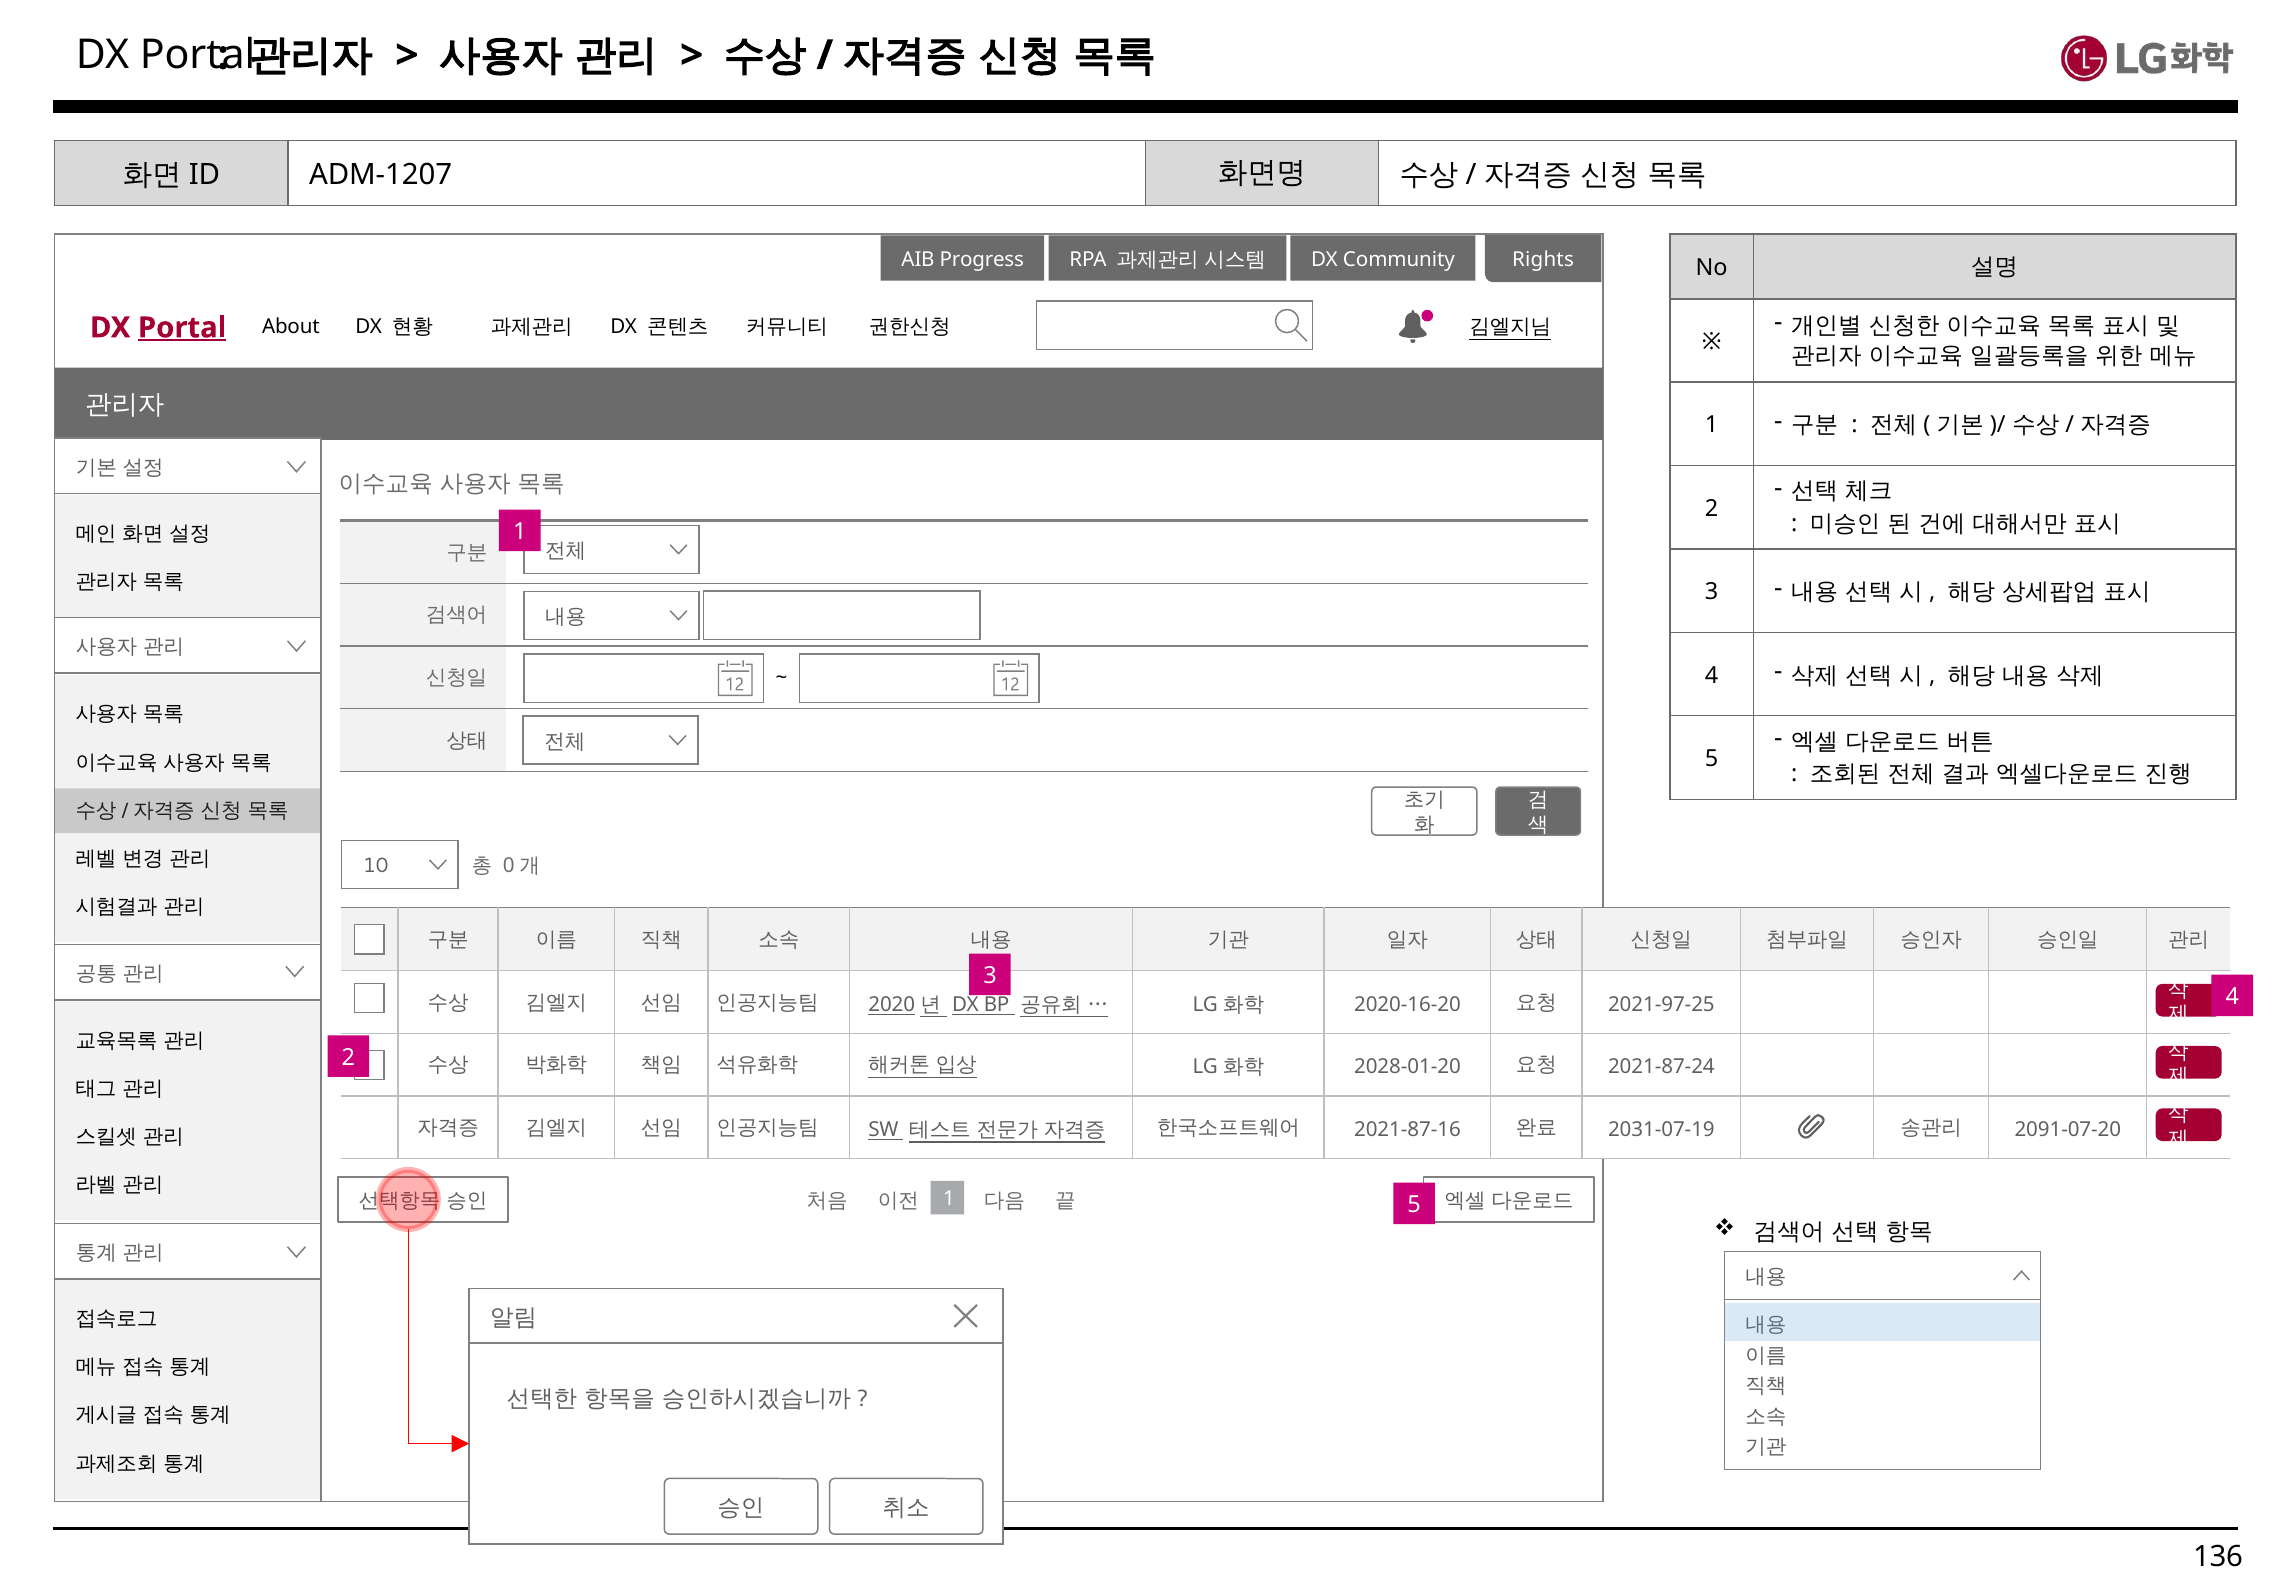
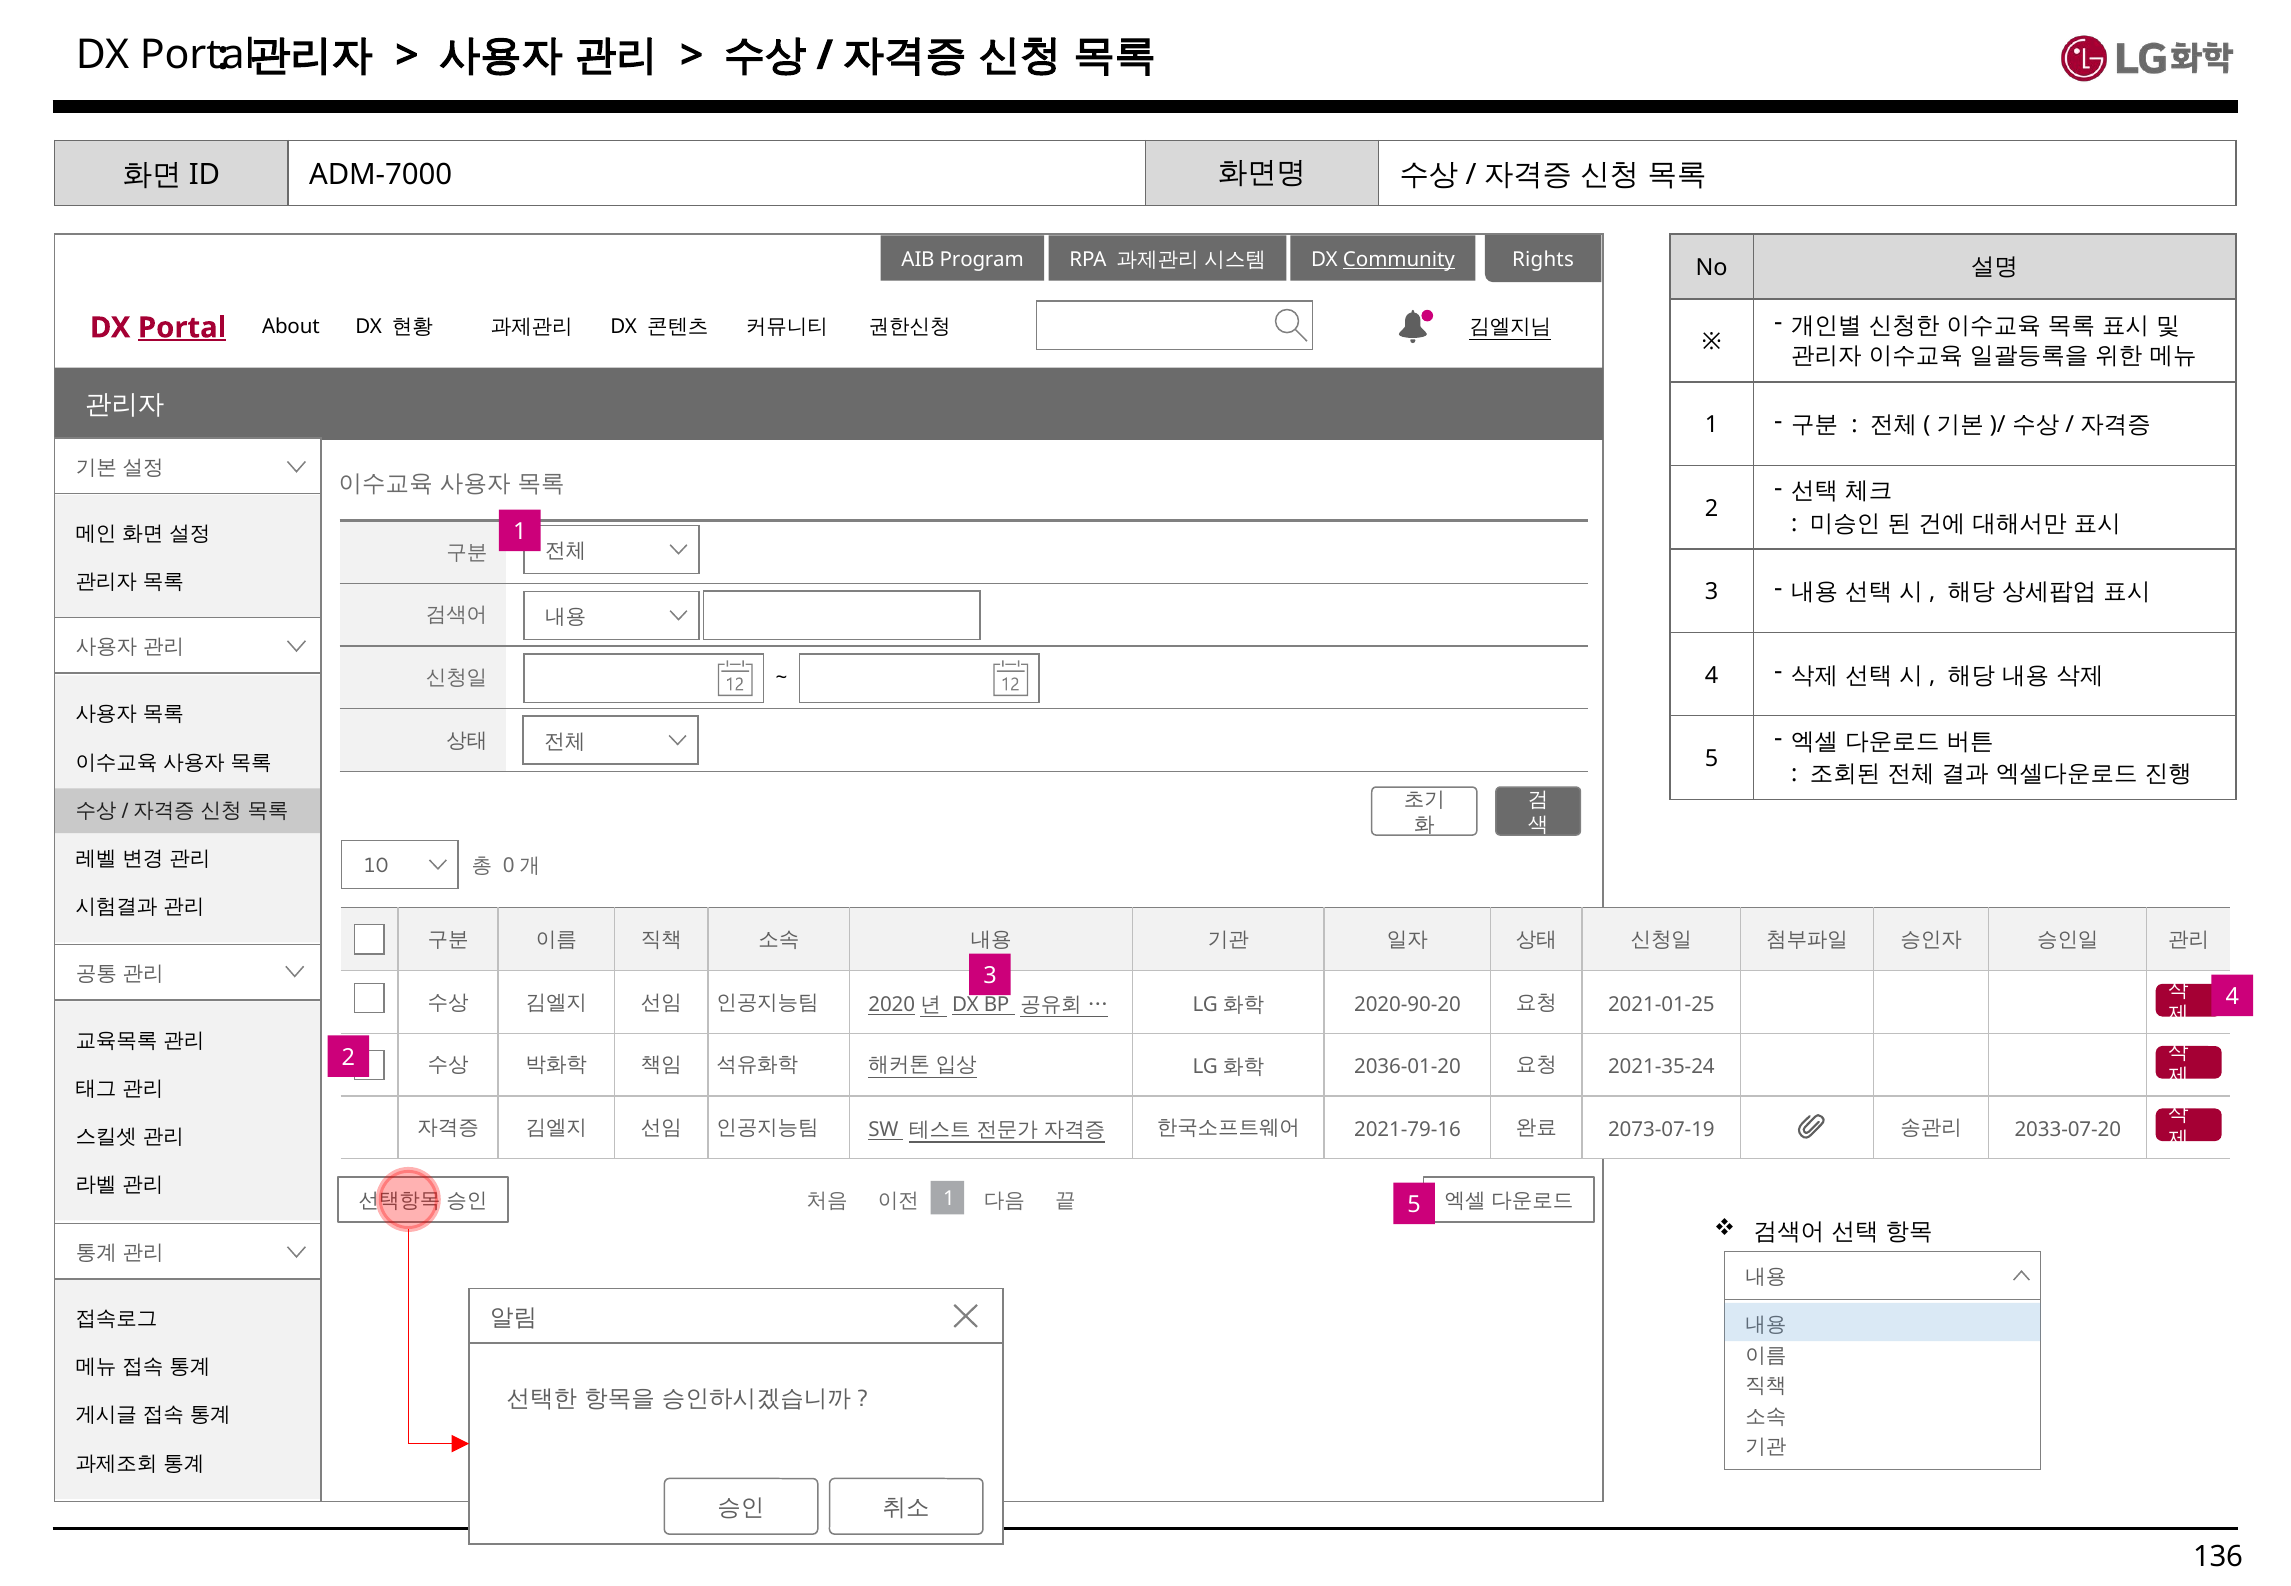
ADM-1207: ADM-1207 -> ADM-7000 (381, 175)
Progress: Progress -> Program (982, 259)
Community underline: none -> present (1399, 259)
2020-16-20: 2020-16-20 -> 2020-90-20 (1407, 1004)
2021-97-25: 2021-97-25 -> 2021-01-25 (1661, 1004)
2028-01-20: 2028-01-20 -> 2036-01-20 (1407, 1067)
2021-87-24: 2021-87-24 -> 2021-35-24 (1661, 1067)
2021-87-16: 2021-87-16 -> 2021-79-16 (1407, 1130)
2031-07-19: 2031-07-19 -> 2073-07-19 (1661, 1130)
2091-07-20: 2091-07-20 -> 2033-07-20 (2068, 1130)
